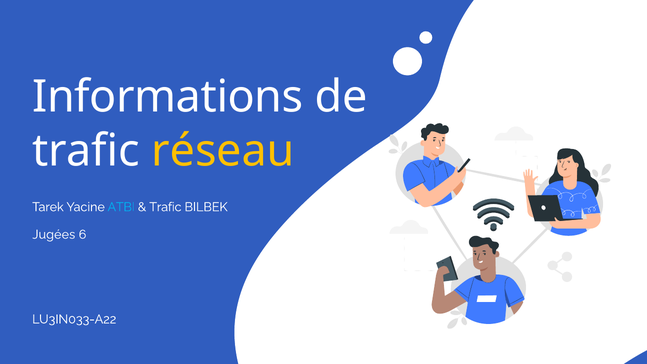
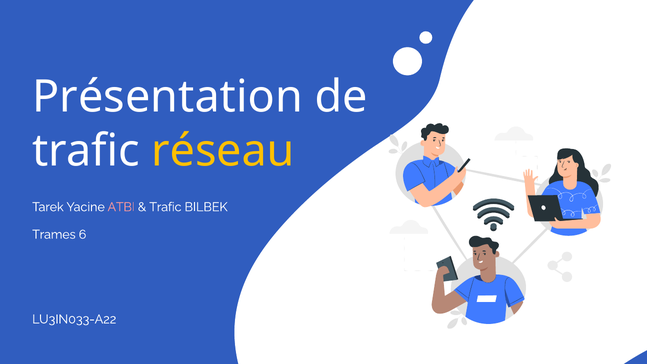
Informations: Informations -> Présentation (168, 97)
ATBI colour: light blue -> pink (121, 207)
Jugées: Jugées -> Trames (54, 234)
